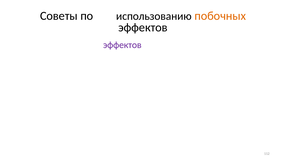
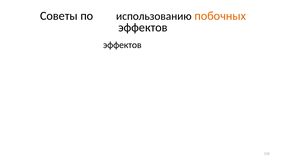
эффектов colour: purple -> black (122, 45)
